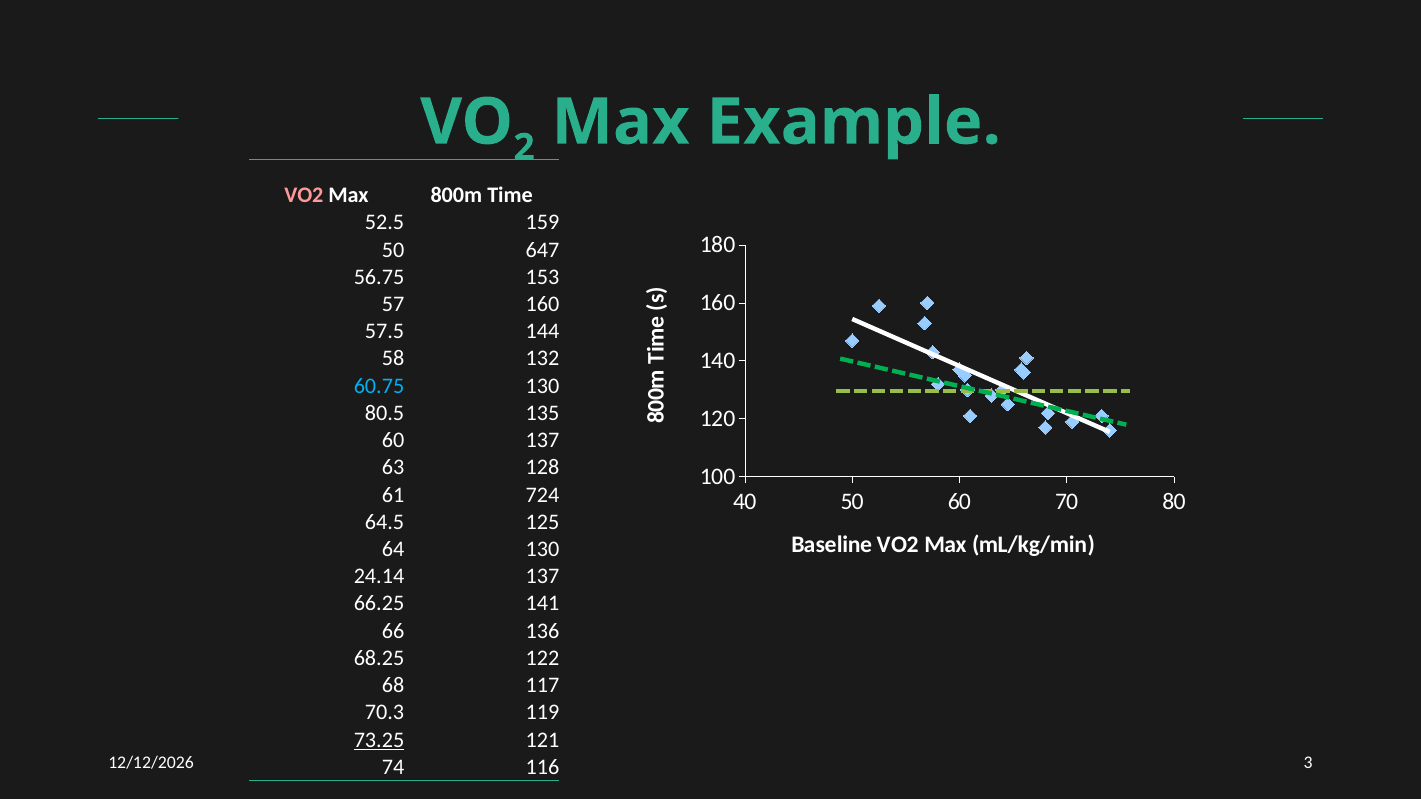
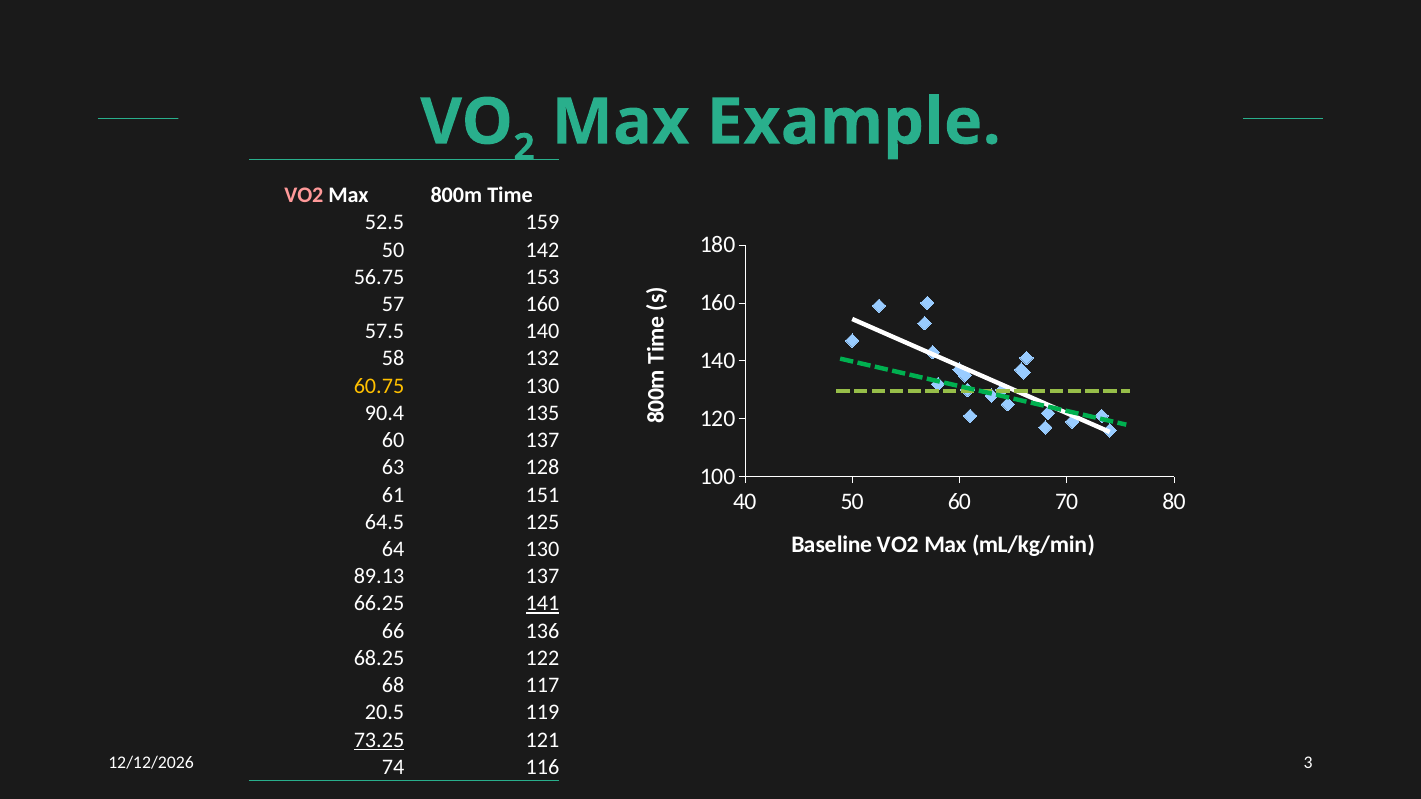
647: 647 -> 142 (543, 250)
57.5 144: 144 -> 140 (543, 332)
60.75 colour: light blue -> yellow (379, 386)
80.5: 80.5 -> 90.4 (385, 413)
724: 724 -> 151 (543, 495)
24.14: 24.14 -> 89.13 (379, 577)
141 underline: none -> present (543, 604)
70.3: 70.3 -> 20.5 (385, 713)
